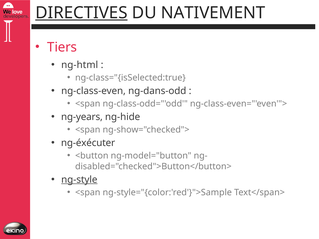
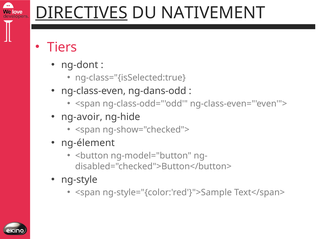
ng-html: ng-html -> ng-dont (80, 65)
ng-years: ng-years -> ng-avoir (82, 117)
ng-éxécuter: ng-éxécuter -> ng-élement (88, 143)
ng-style underline: present -> none (79, 180)
